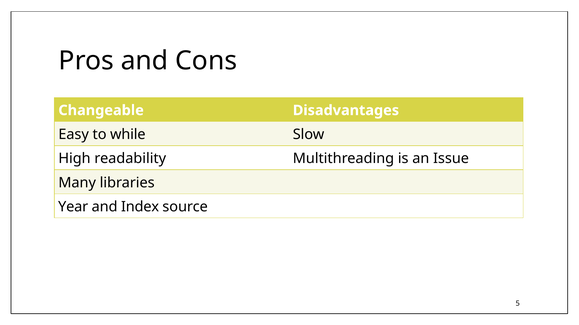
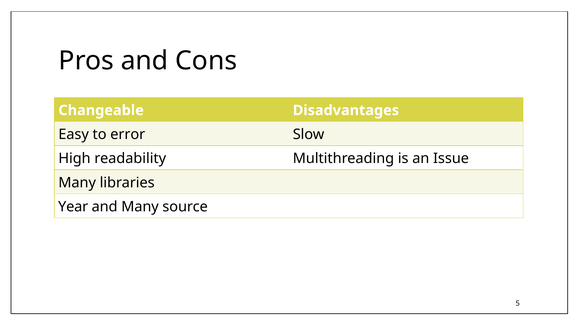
while: while -> error (128, 135)
and Index: Index -> Many (140, 207)
